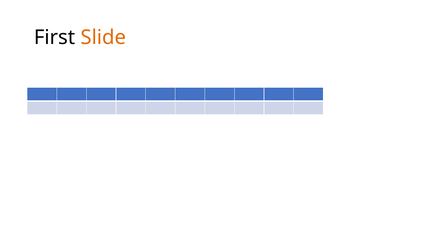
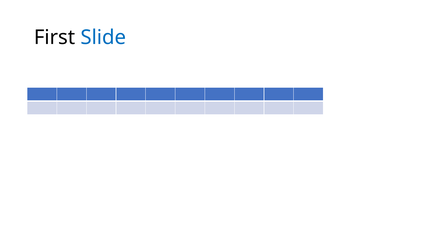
Slide colour: orange -> blue (103, 37)
